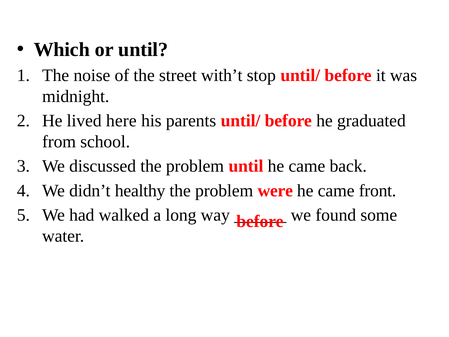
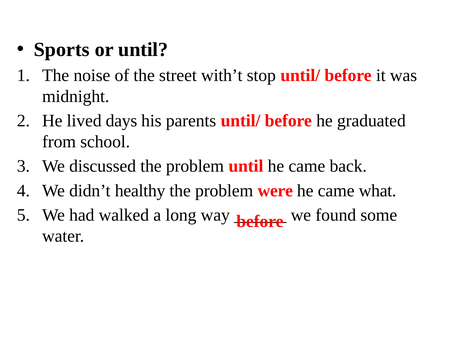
Which: Which -> Sports (62, 50)
here: here -> days (121, 121)
front: front -> what (378, 190)
